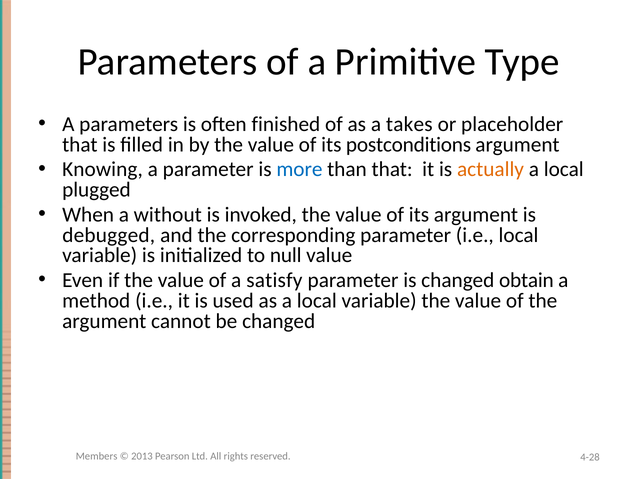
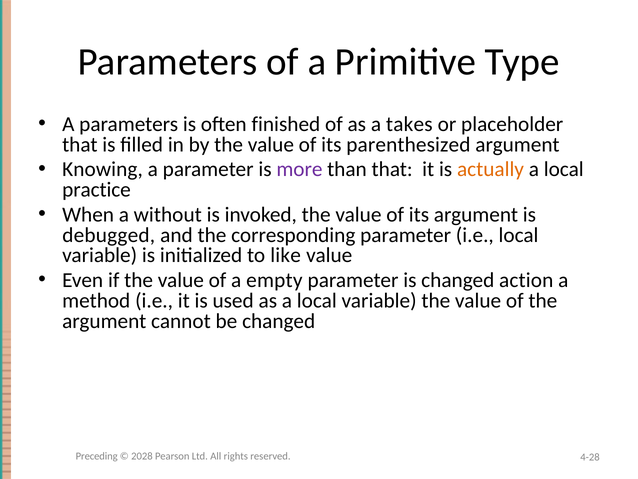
postconditions: postconditions -> parenthesized (408, 145)
more colour: blue -> purple (299, 169)
plugged: plugged -> practice (96, 190)
null: null -> like (286, 255)
satisfy: satisfy -> empty (274, 280)
obtain: obtain -> action (526, 280)
Members: Members -> Preceding (97, 456)
2013: 2013 -> 2028 (142, 456)
